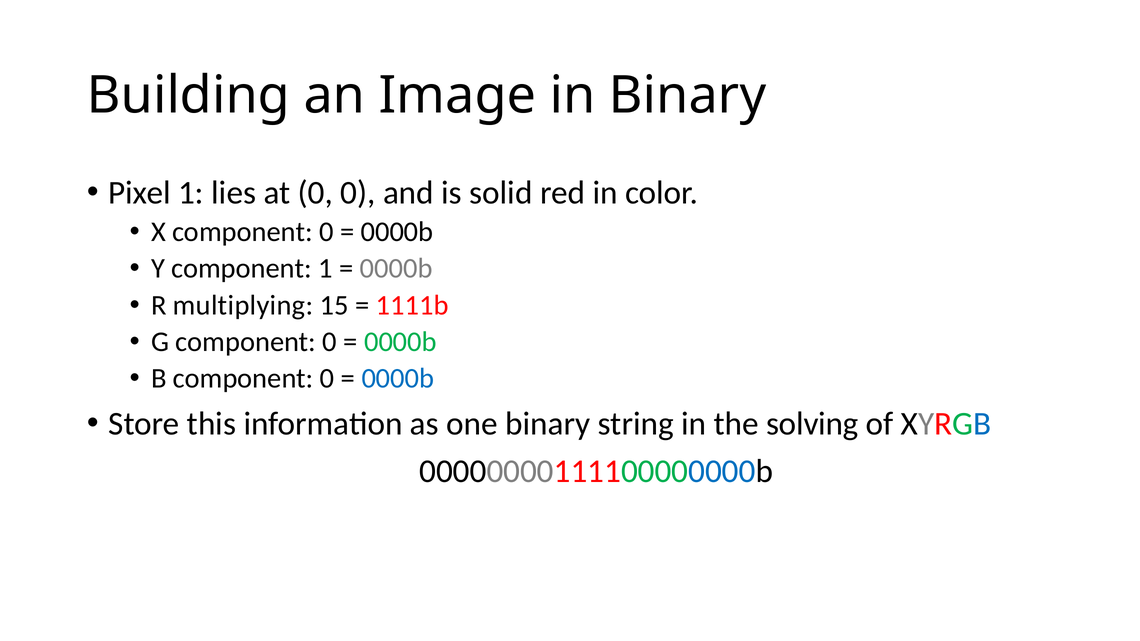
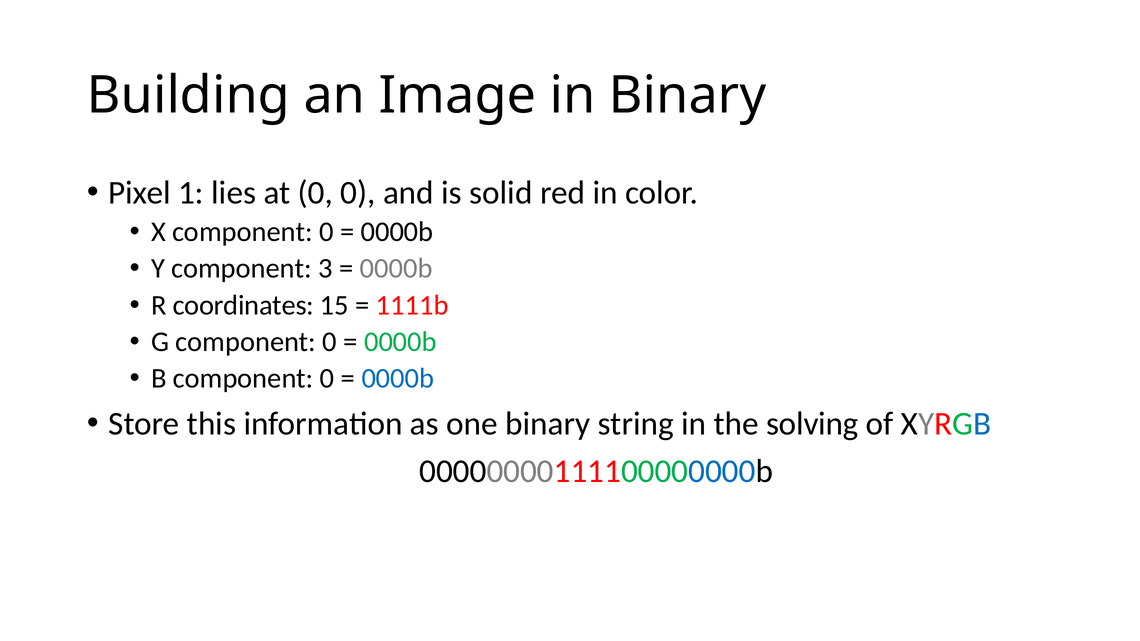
component 1: 1 -> 3 (325, 269)
multiplying: multiplying -> coordinates (243, 305)
